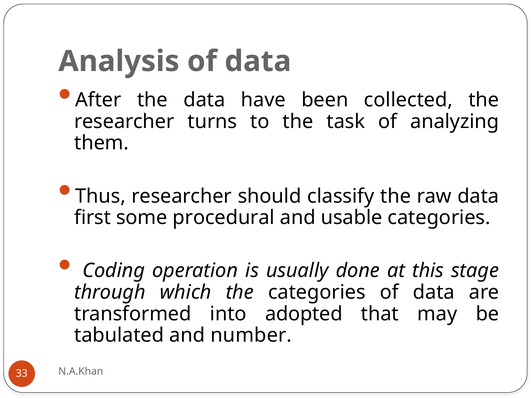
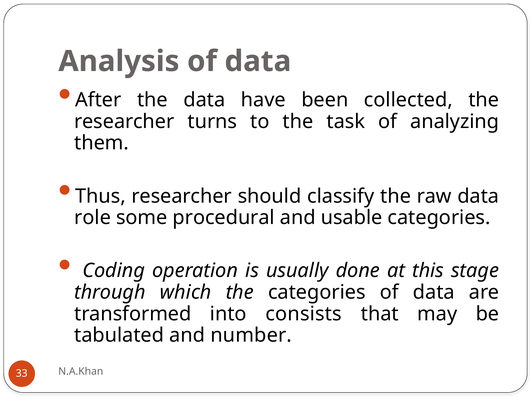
first: first -> role (93, 218)
adopted: adopted -> consists (304, 314)
